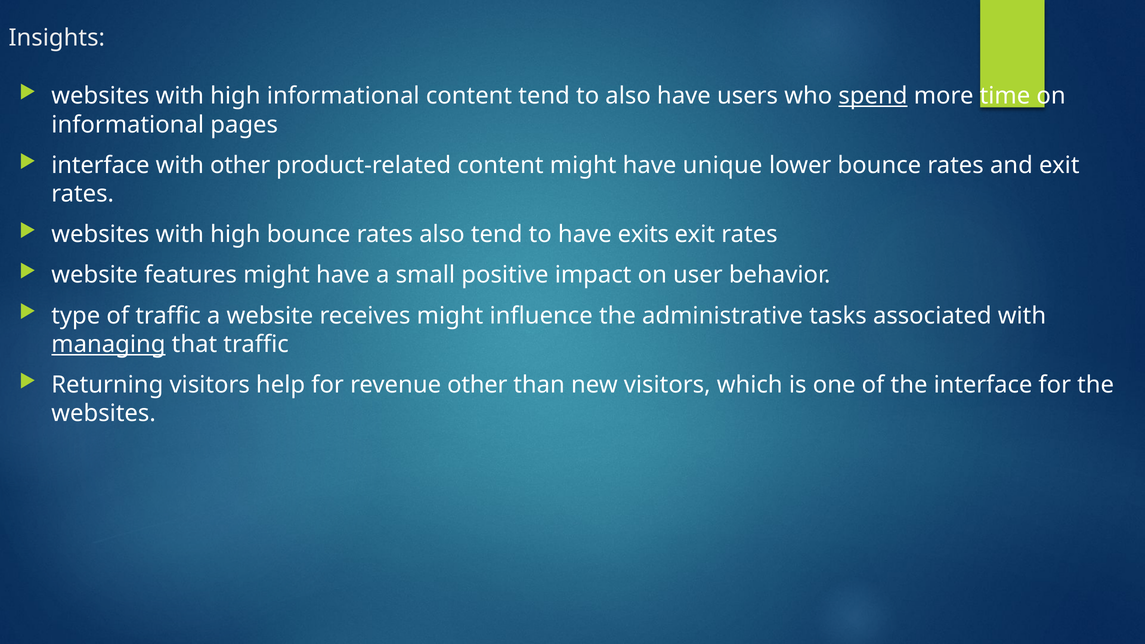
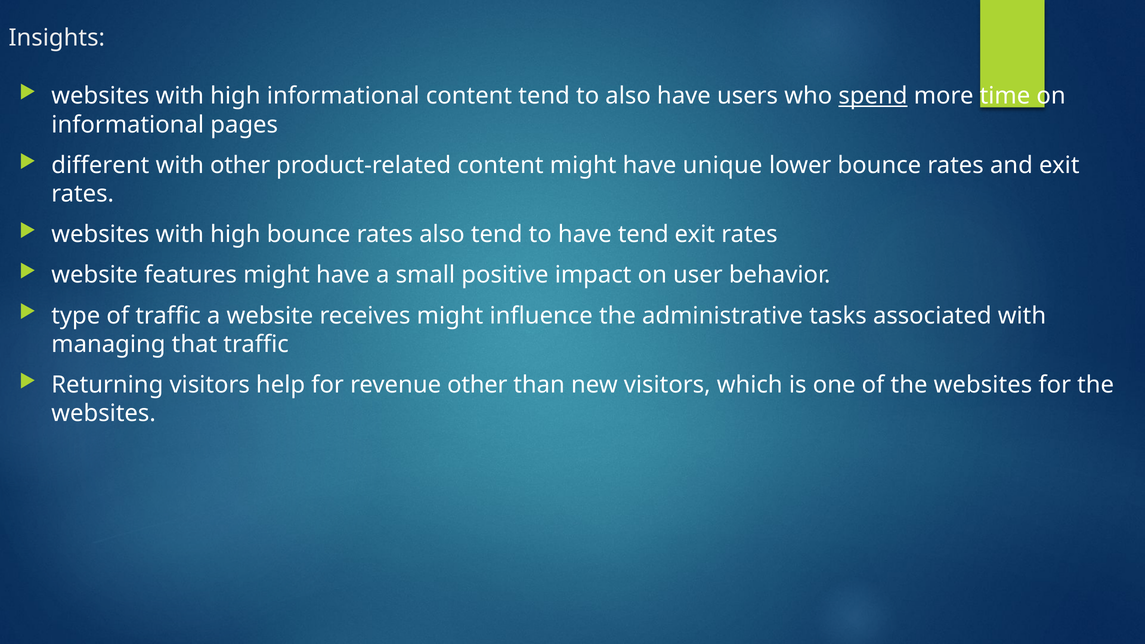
interface: interface -> different (100, 165)
have exits: exits -> tend (643, 235)
managing underline: present -> none (108, 344)
of the interface: interface -> websites (983, 385)
